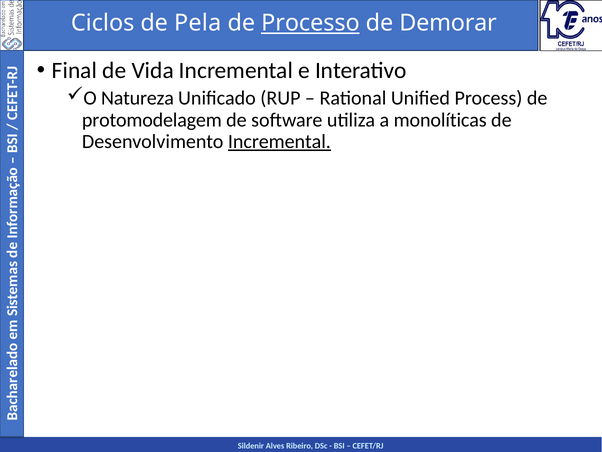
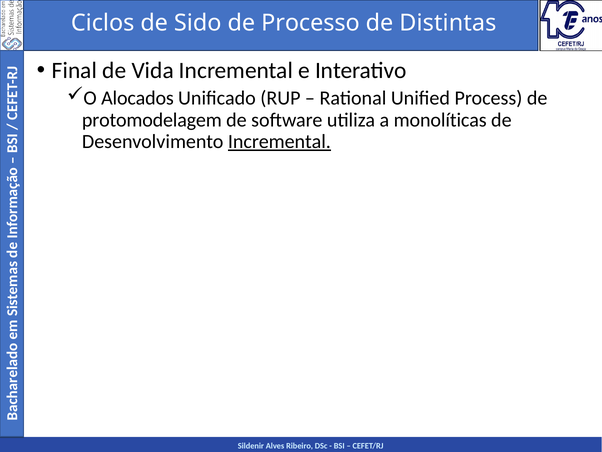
Pela: Pela -> Sido (198, 23)
Processo underline: present -> none (310, 23)
Demorar: Demorar -> Distintas (448, 23)
Natureza: Natureza -> Alocados (137, 98)
